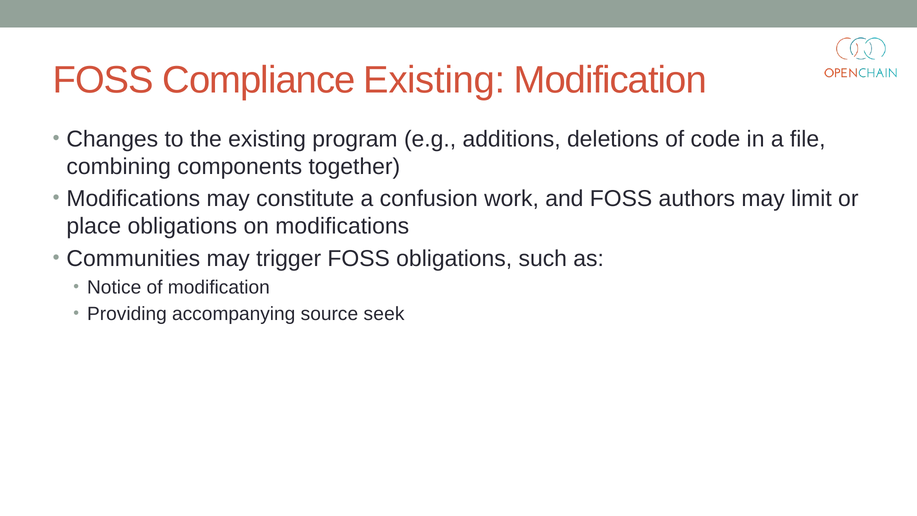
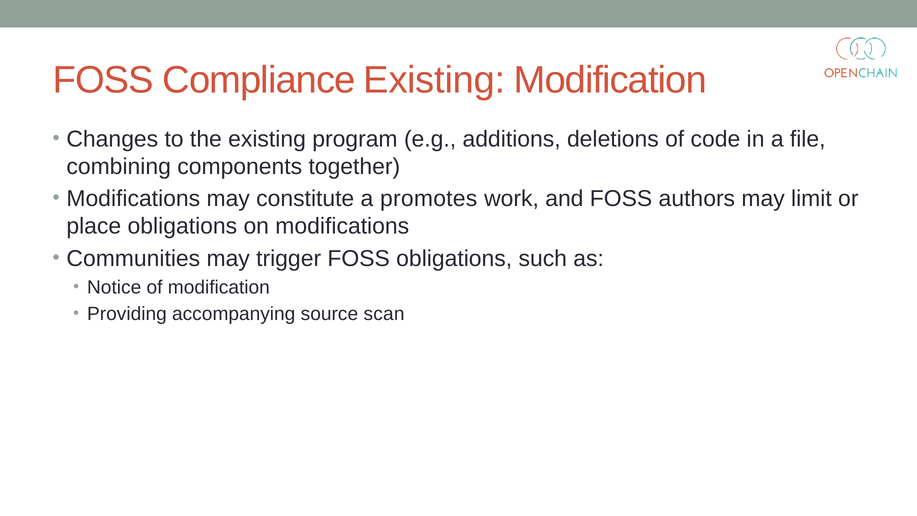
confusion: confusion -> promotes (429, 199)
seek: seek -> scan (384, 314)
